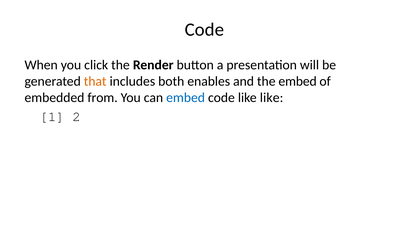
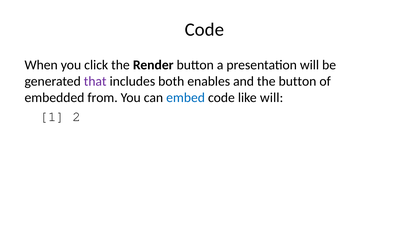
that colour: orange -> purple (95, 81)
the embed: embed -> button (297, 81)
like like: like -> will (272, 98)
